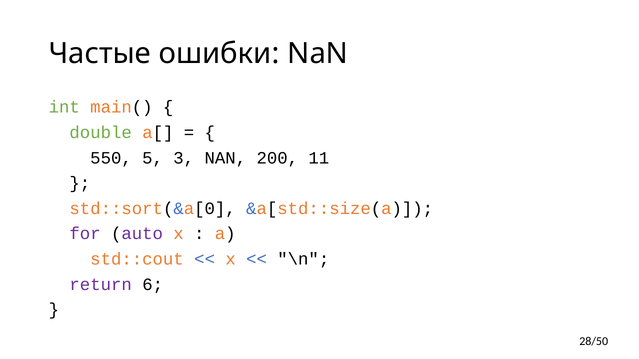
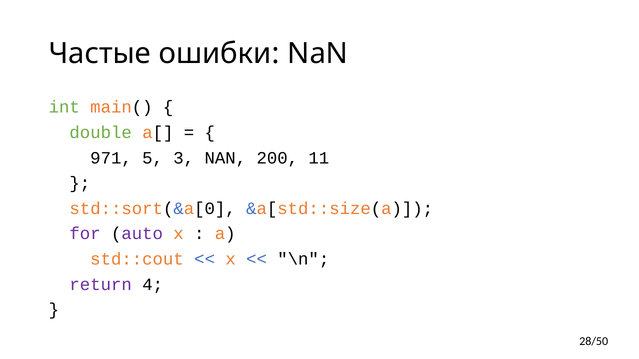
550: 550 -> 971 (111, 158)
6: 6 -> 4 (153, 285)
